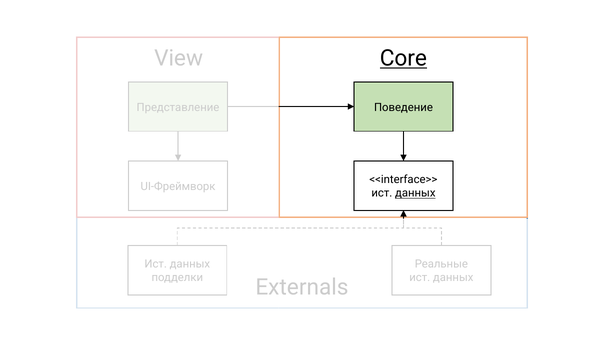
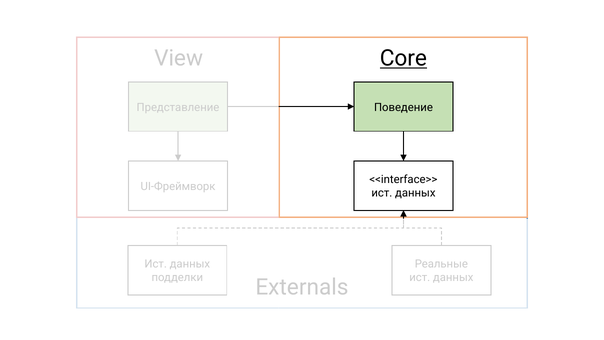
данных underline: present -> none (415, 193)
